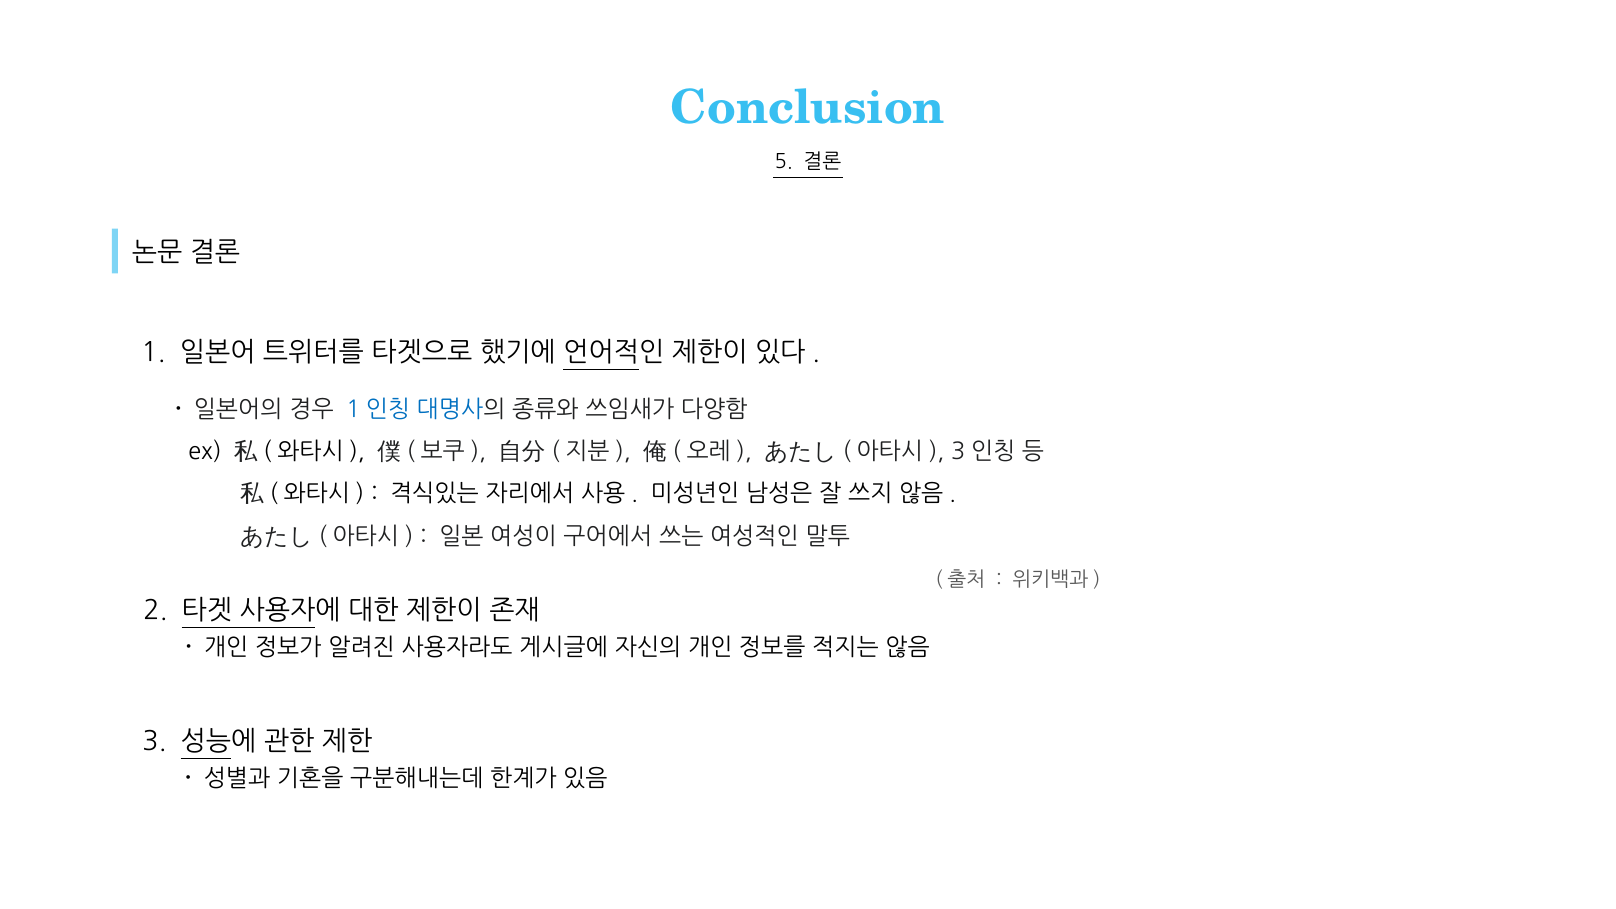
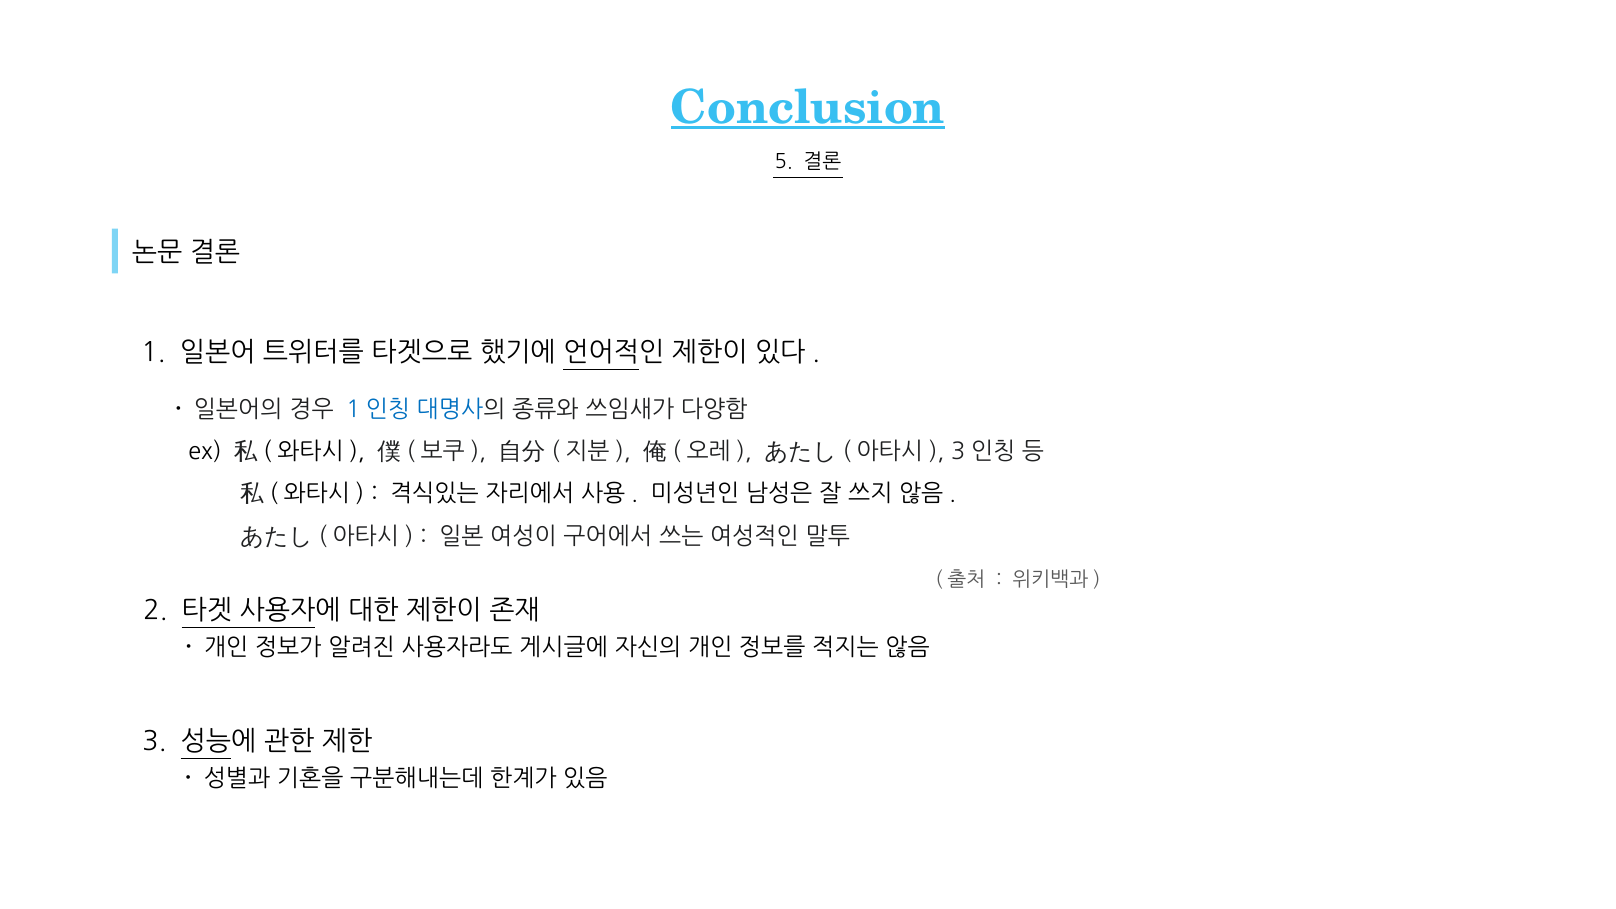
Conclusion underline: none -> present (808, 108)
